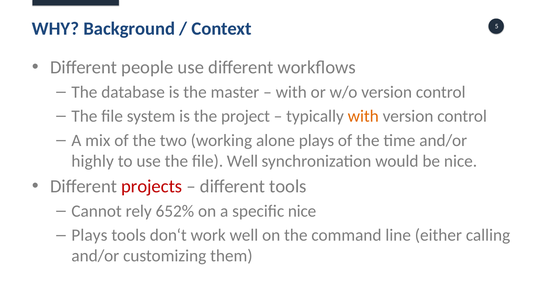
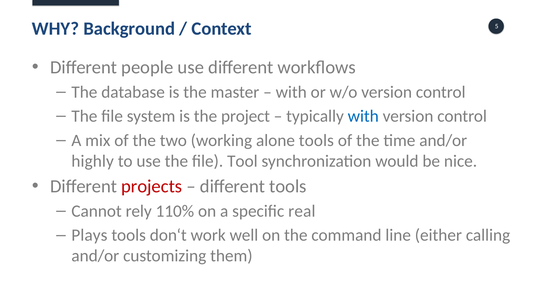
with colour: orange -> blue (363, 116)
alone plays: plays -> tools (316, 141)
file Well: Well -> Tool (242, 161)
652%: 652% -> 110% (175, 211)
specific nice: nice -> real (302, 211)
